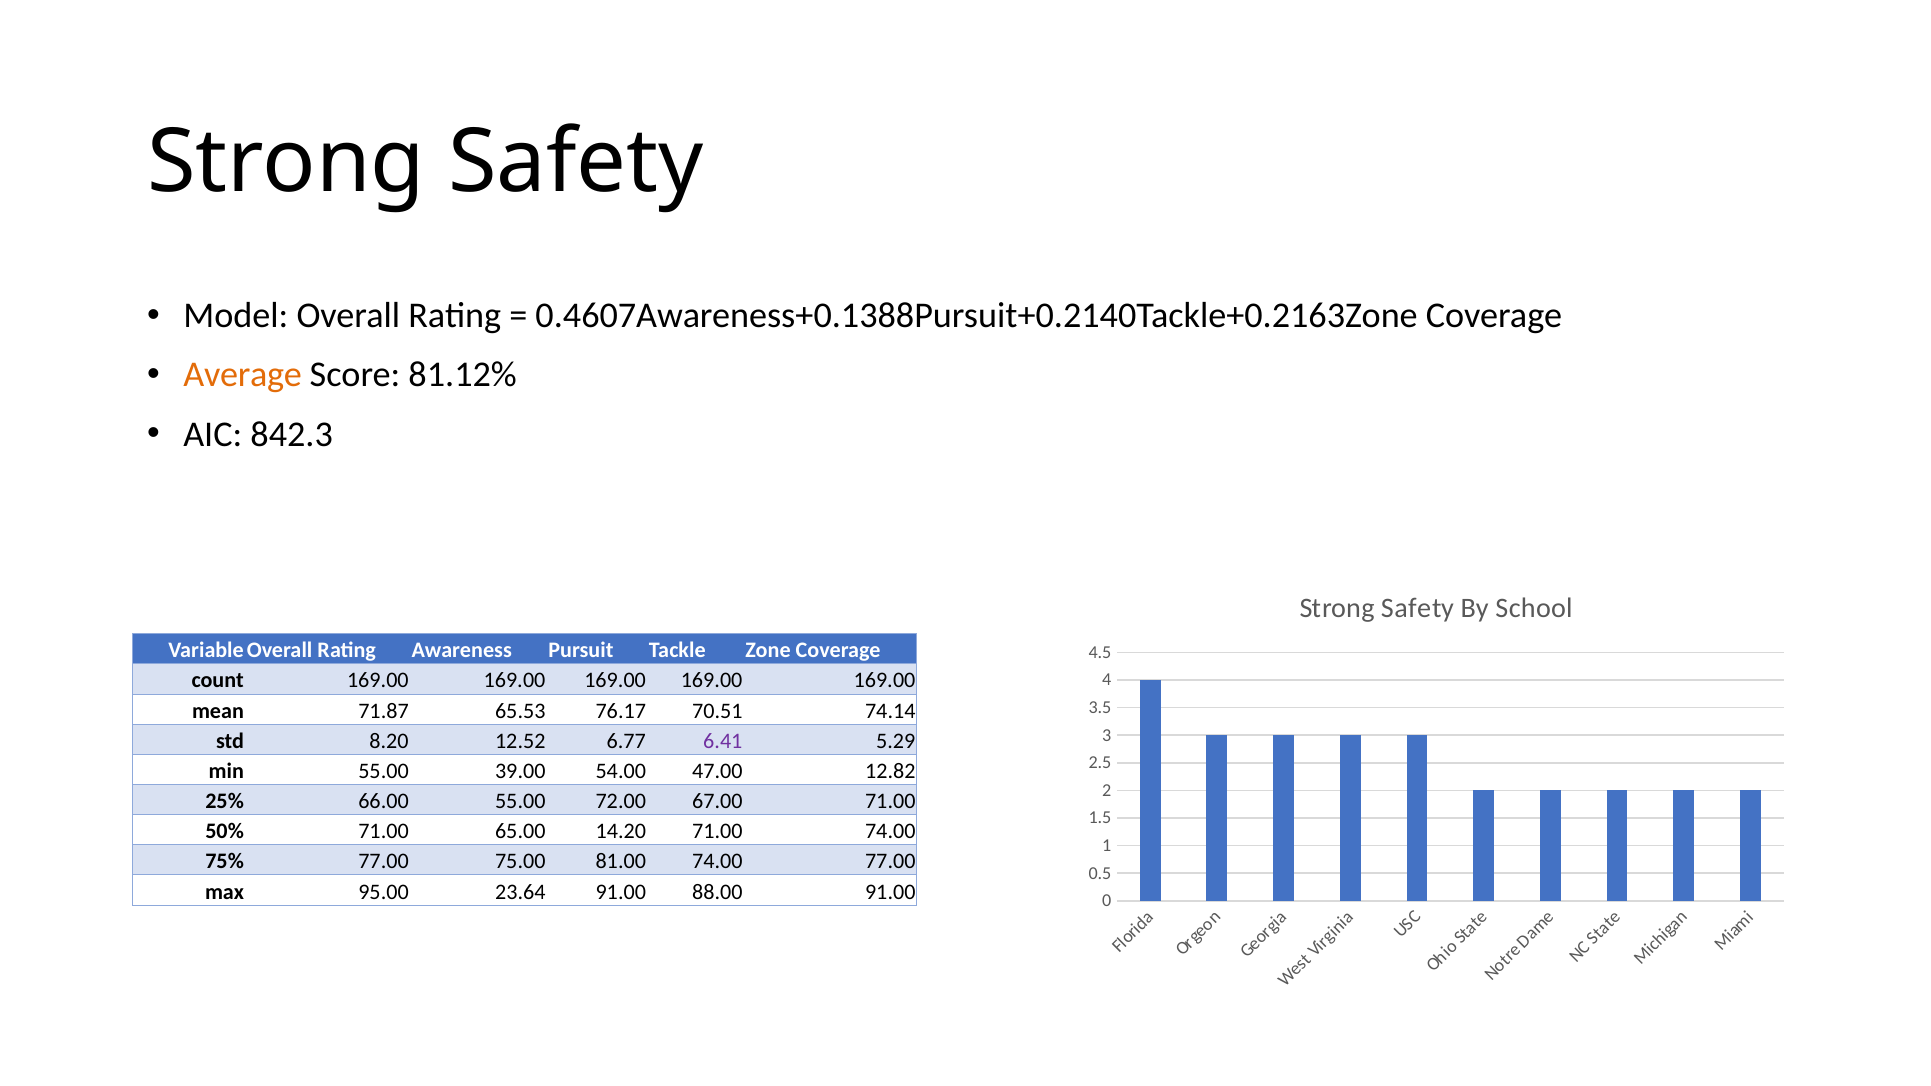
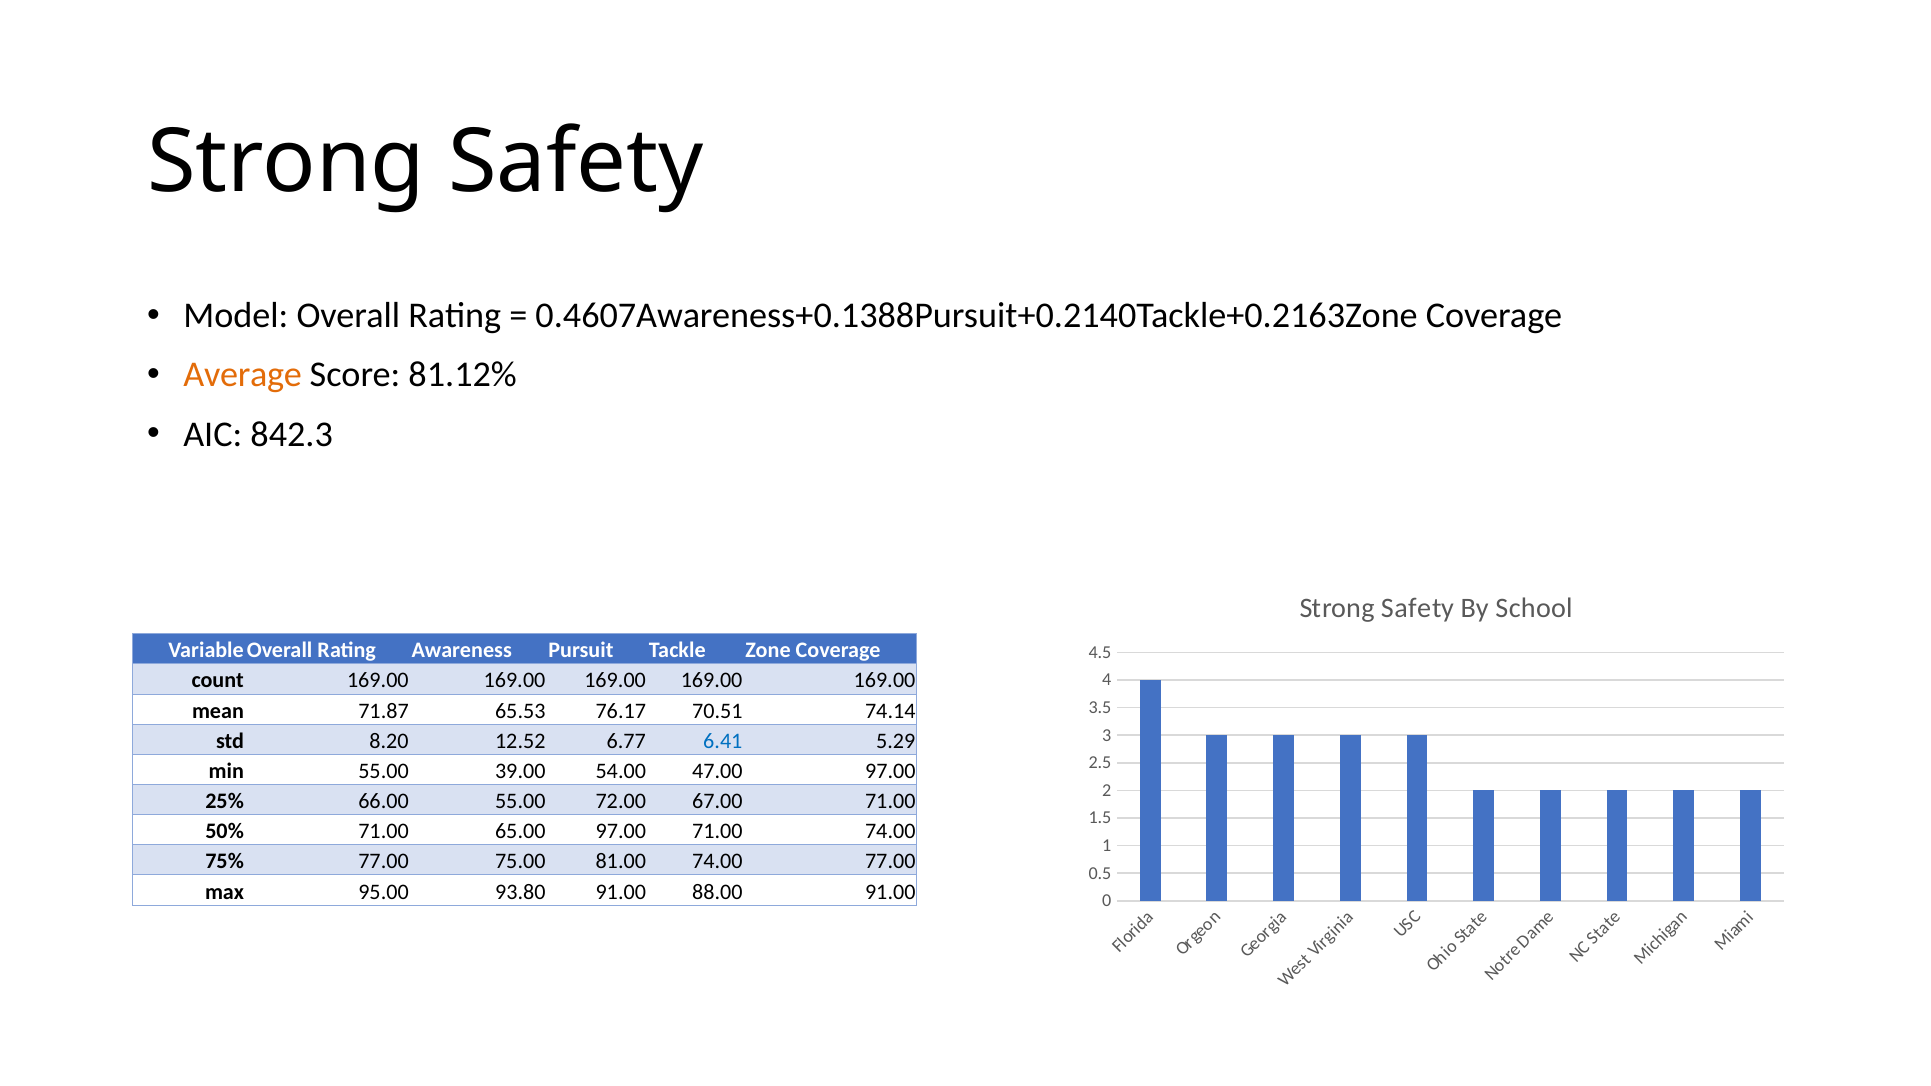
6.41 colour: purple -> blue (723, 741)
47.00 12.82: 12.82 -> 97.00 (890, 771)
65.00 14.20: 14.20 -> 97.00 (621, 832)
23.64: 23.64 -> 93.80 (520, 892)
